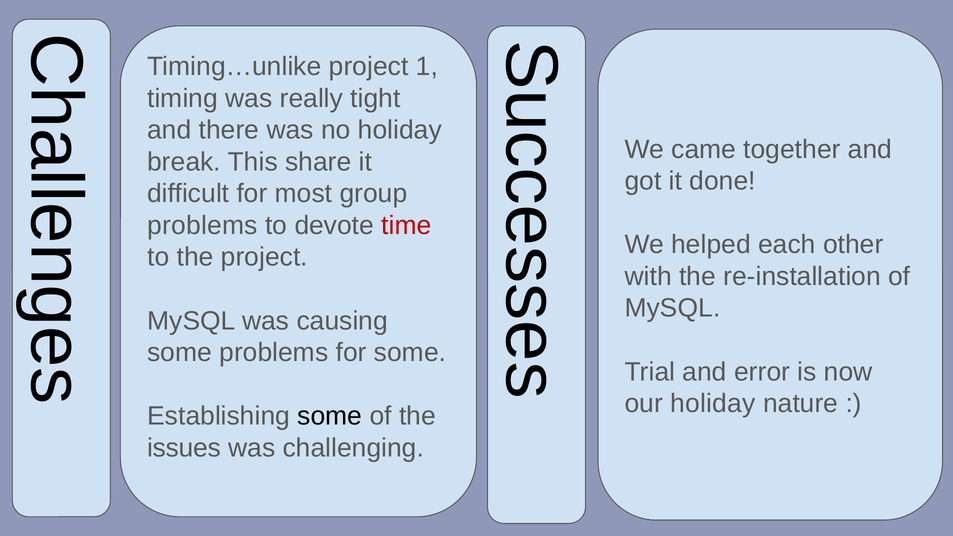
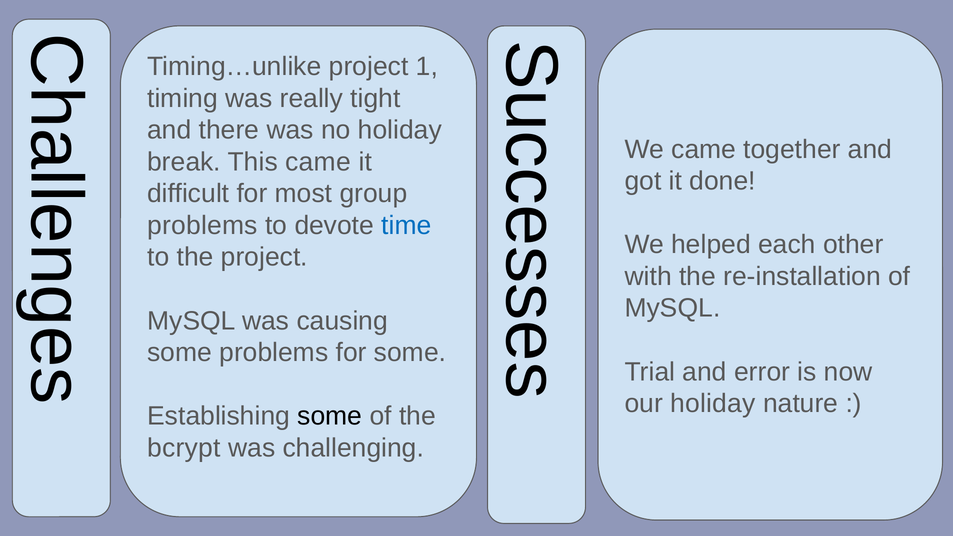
This share: share -> came (318, 162)
time colour: red -> blue (406, 225)
issues: issues -> bcrypt (184, 448)
